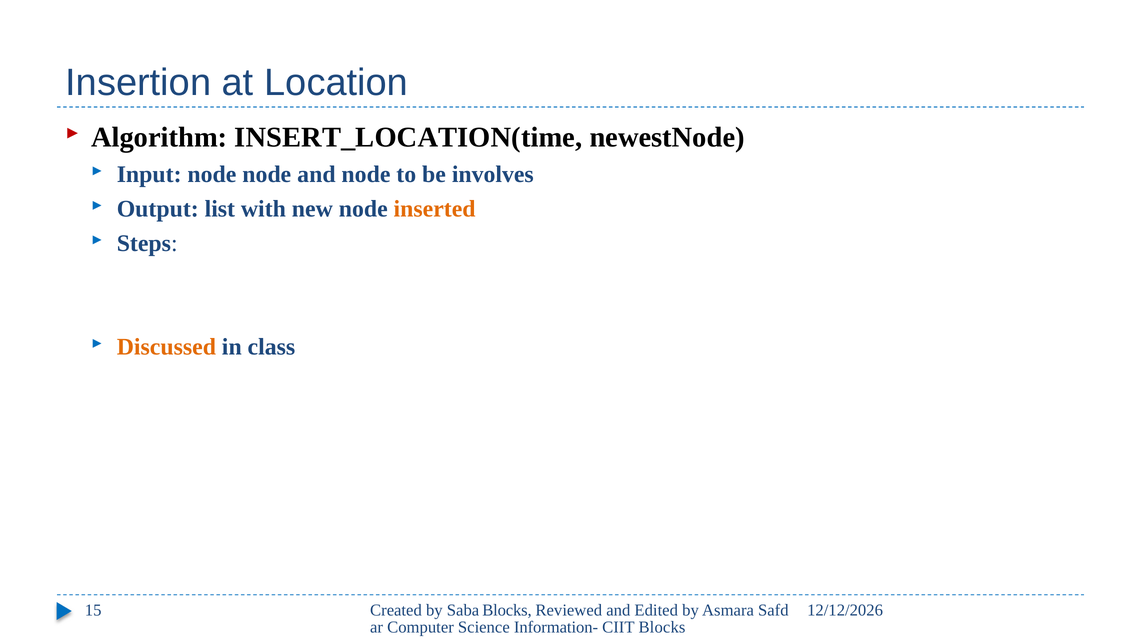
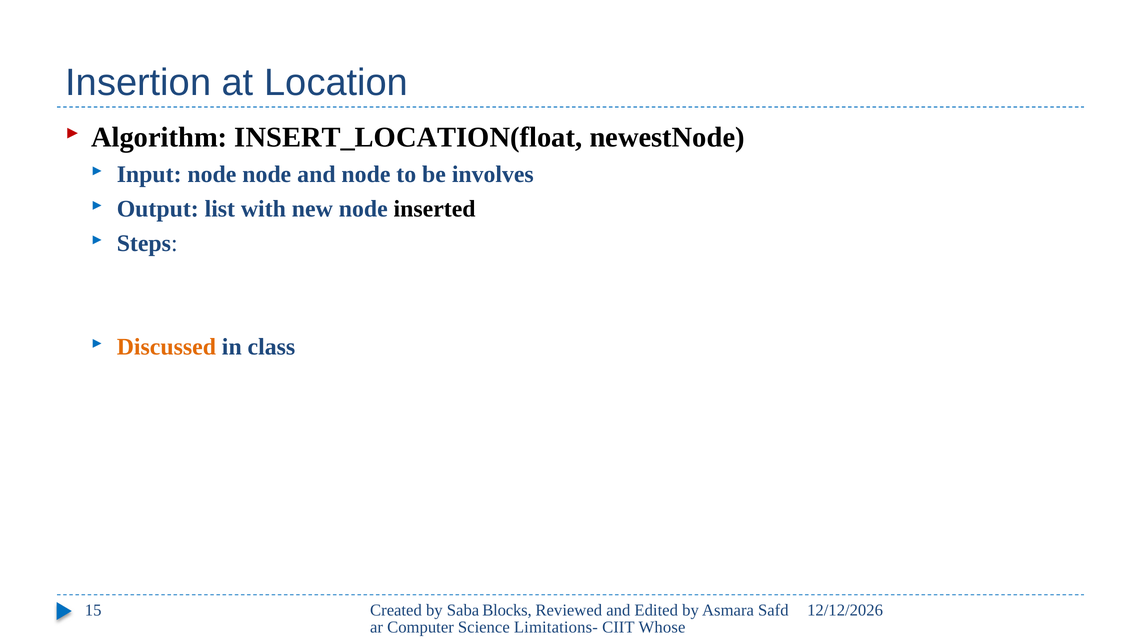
INSERT_LOCATION(time: INSERT_LOCATION(time -> INSERT_LOCATION(float (408, 137)
inserted colour: orange -> black (435, 209)
Information-: Information- -> Limitations- (556, 627)
CIIT Blocks: Blocks -> Whose (662, 627)
